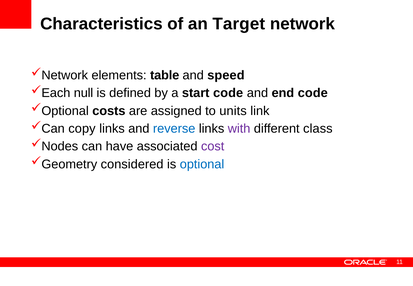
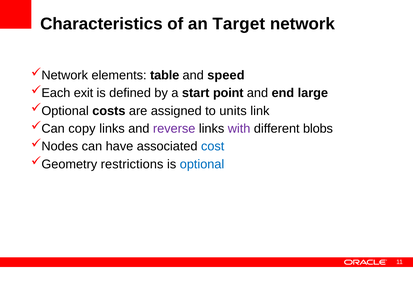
null: null -> exit (84, 93)
start code: code -> point (228, 93)
end code: code -> large (313, 93)
reverse colour: blue -> purple (174, 129)
class: class -> blobs (318, 129)
cost colour: purple -> blue (213, 146)
considered: considered -> restrictions (132, 164)
